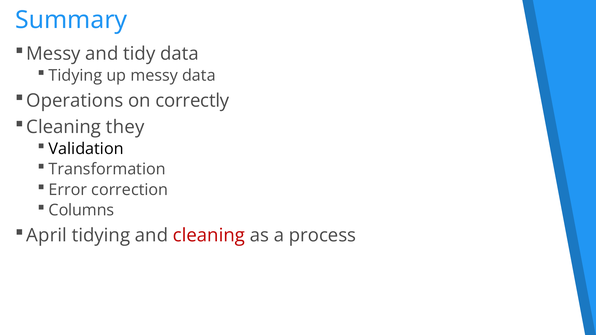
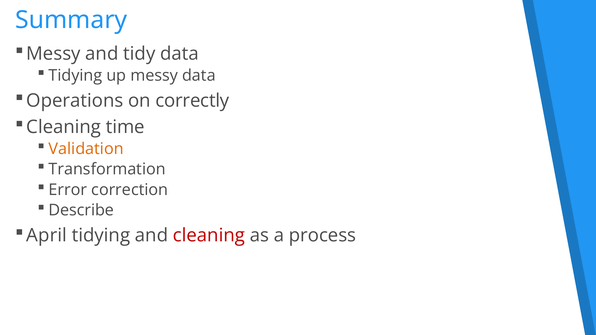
they: they -> time (125, 127)
Validation colour: black -> orange (86, 149)
Columns: Columns -> Describe (81, 210)
